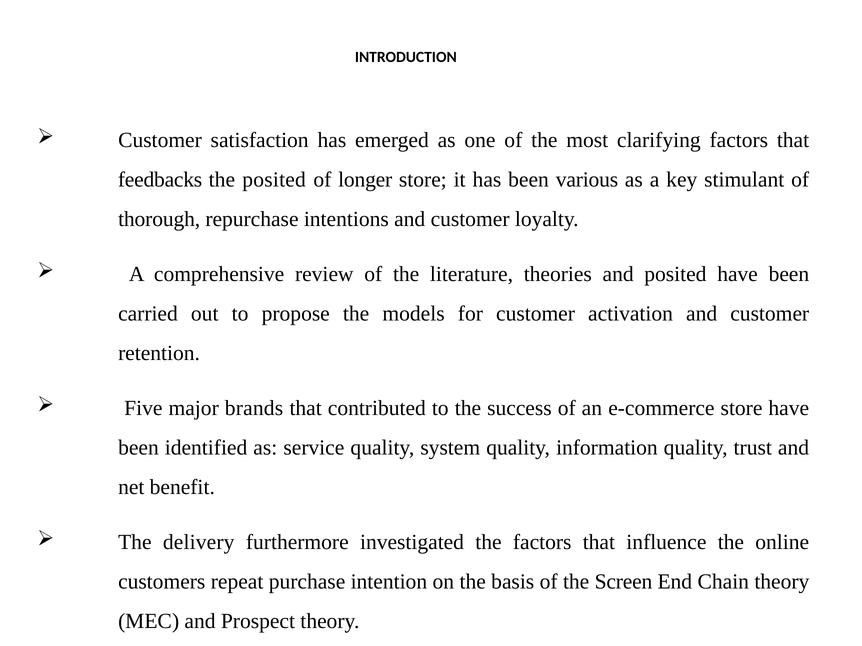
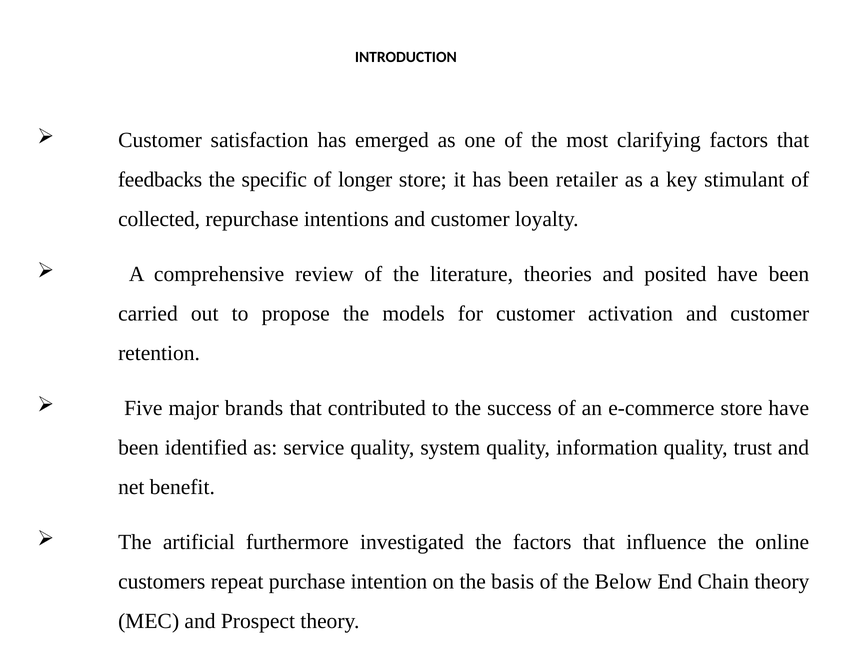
the posited: posited -> specific (274, 180)
various: various -> retailer (587, 180)
thorough: thorough -> collected (159, 219)
delivery: delivery -> artificial (199, 543)
Screen: Screen -> Below (623, 582)
